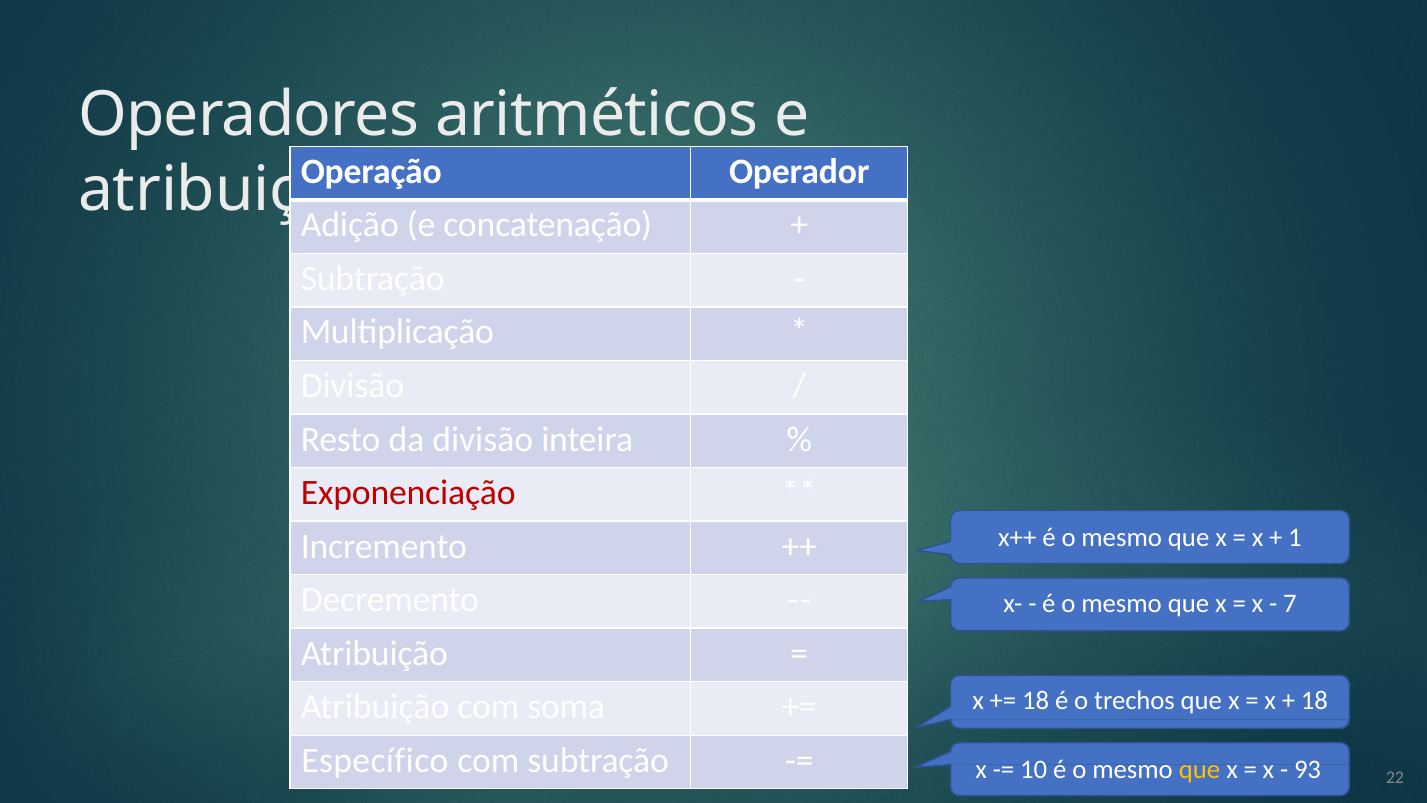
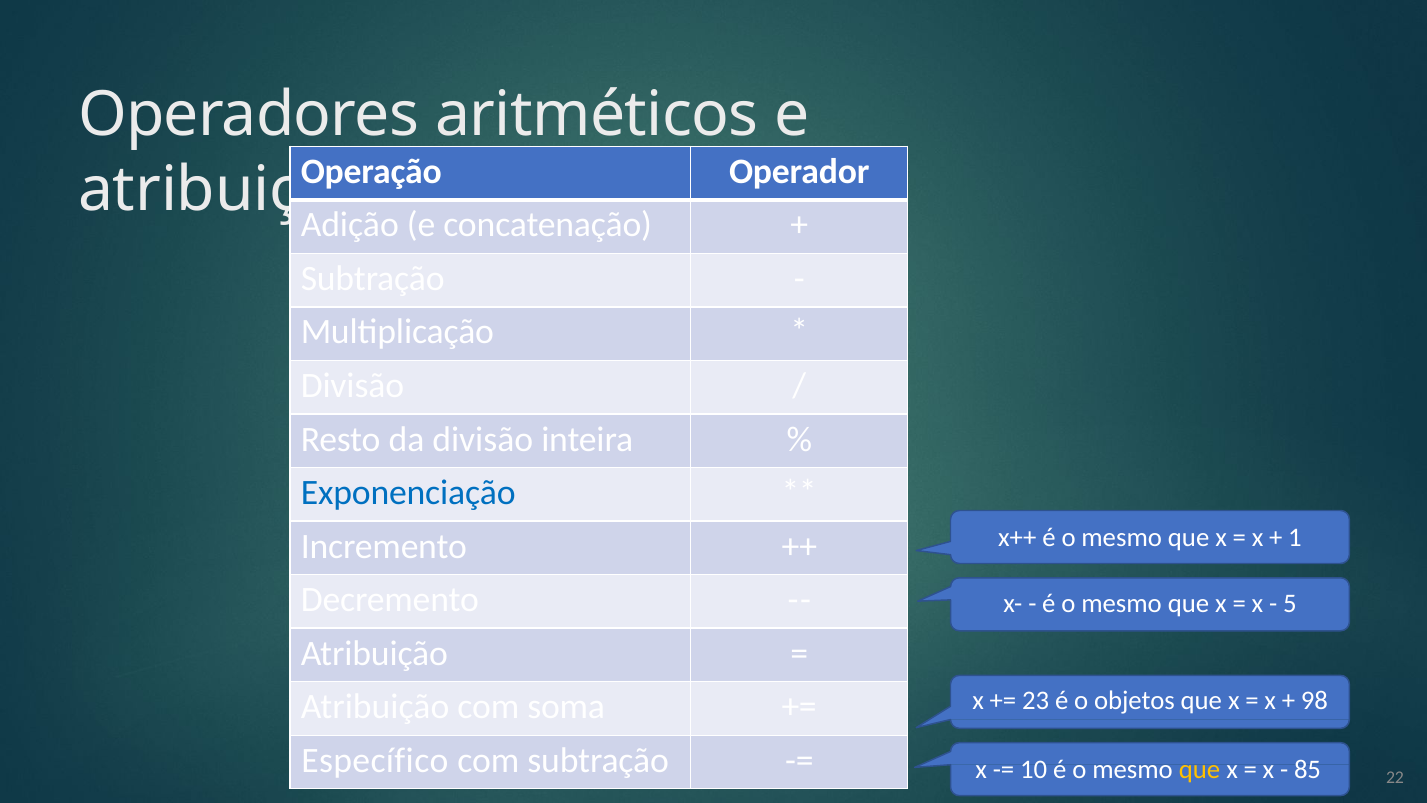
Exponenciação colour: red -> blue (408, 492)
7: 7 -> 5 (1290, 604)
18: 18 -> 23 (1036, 700)
trechos: trechos -> objetos (1134, 700)
18: 18 -> 98 (1314, 700)
93: 93 -> 85 (1307, 769)
